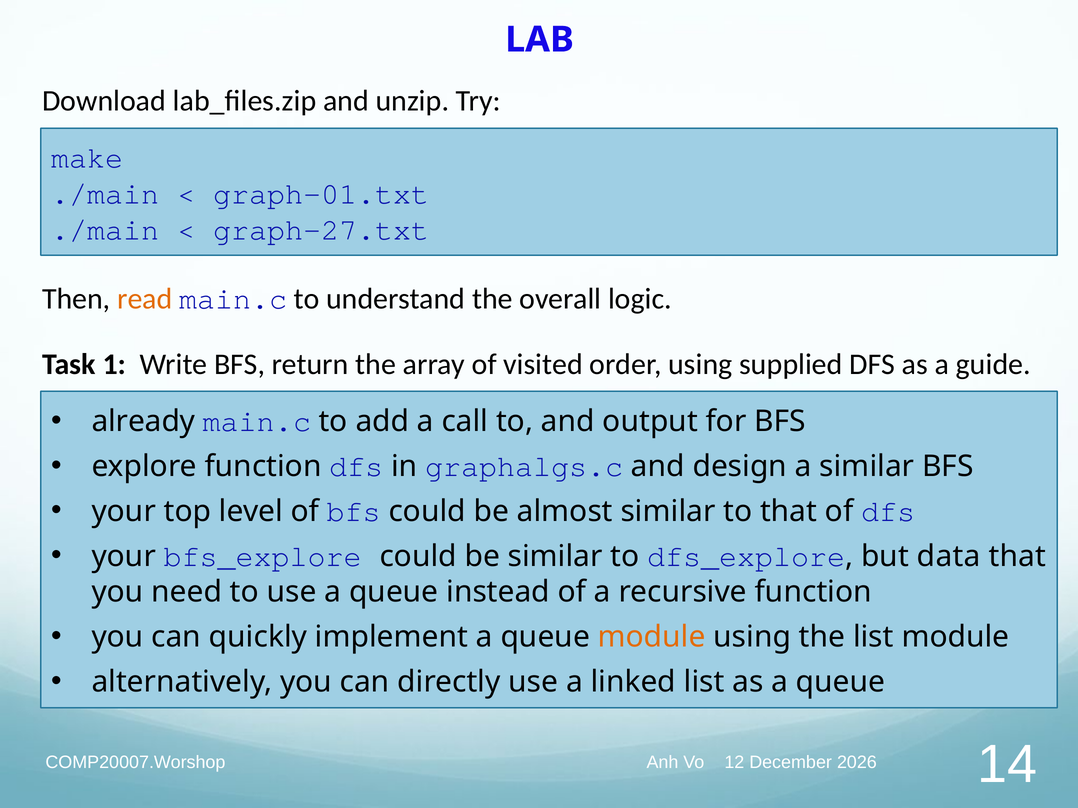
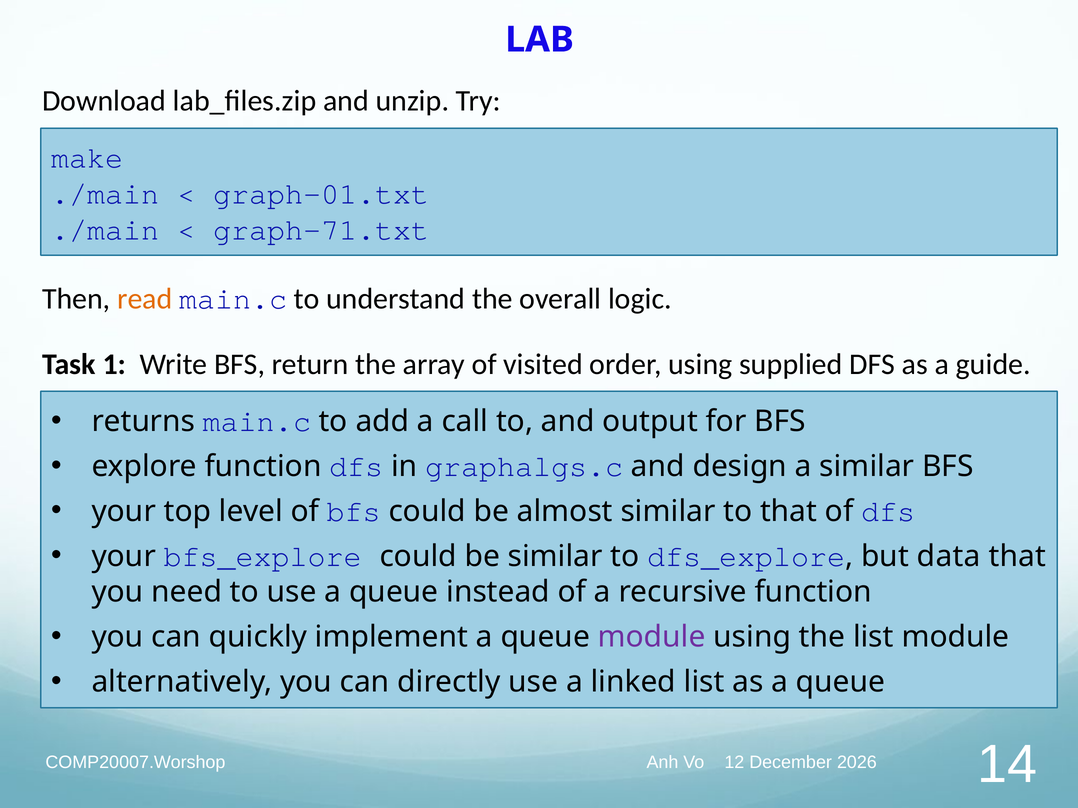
graph-27.txt: graph-27.txt -> graph-71.txt (321, 230)
already: already -> returns (143, 422)
module colour: orange -> purple (652, 637)
